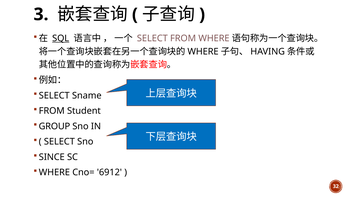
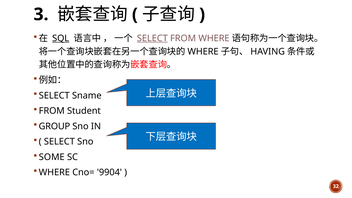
SELECT underline: none -> present (152, 38)
SINCE: SINCE -> SOME (52, 157)
6912: 6912 -> 9904 (109, 172)
